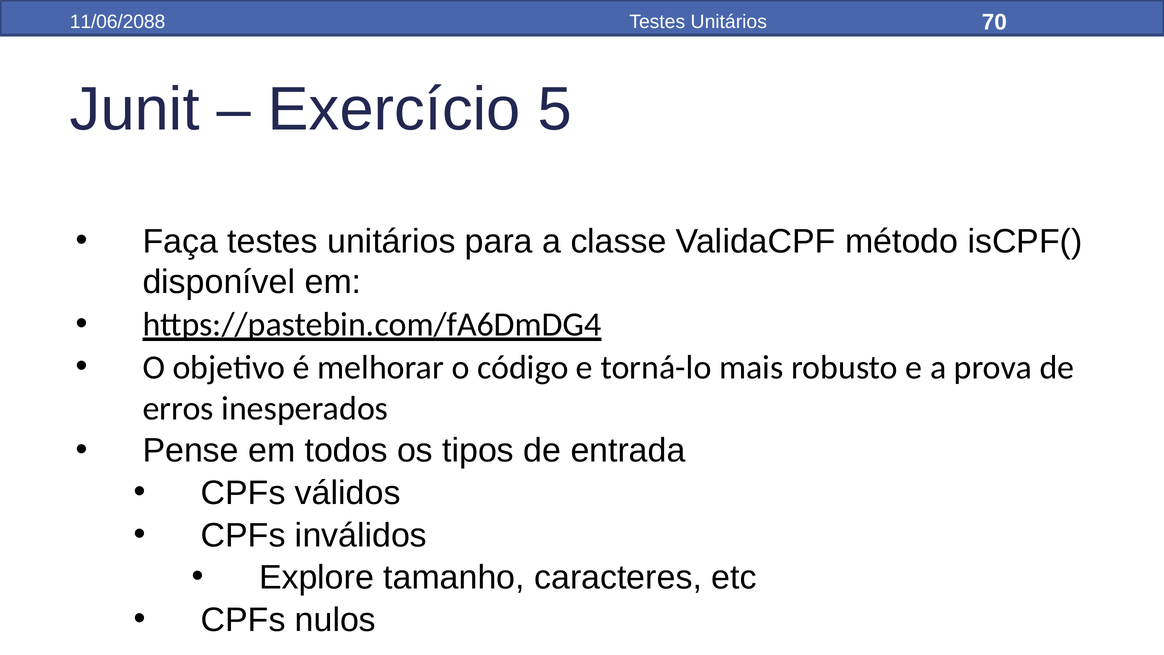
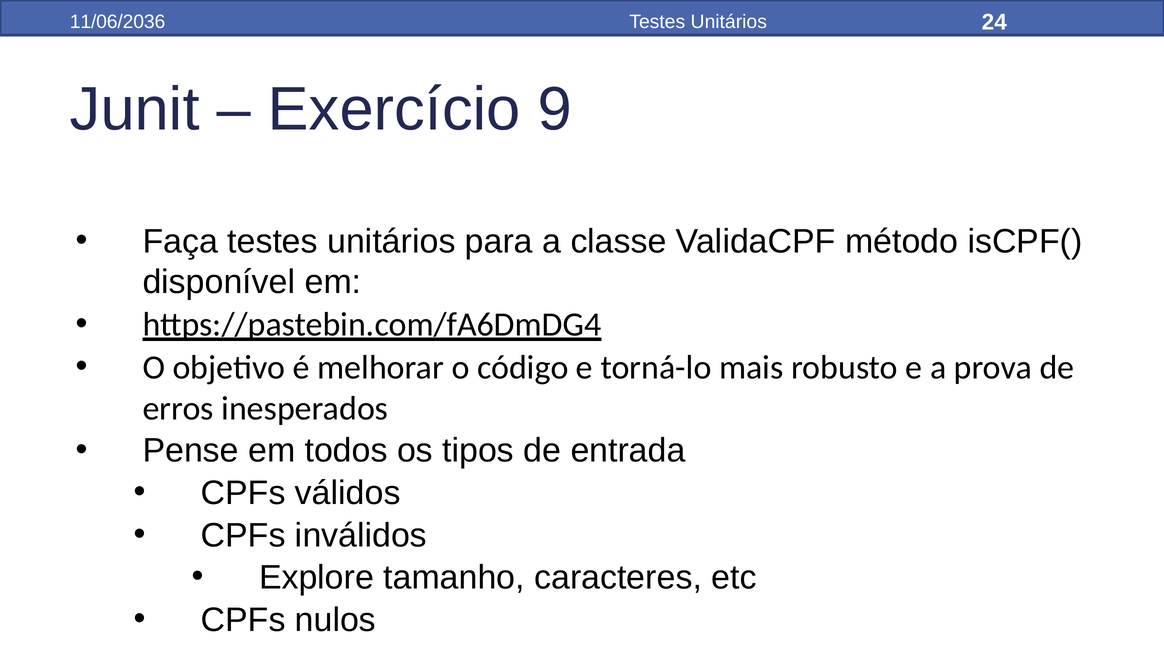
11/06/2088: 11/06/2088 -> 11/06/2036 (118, 22)
70: 70 -> 24 (994, 22)
5: 5 -> 9 (555, 109)
